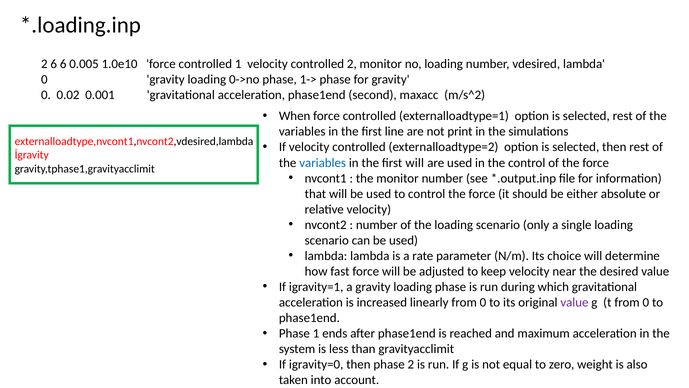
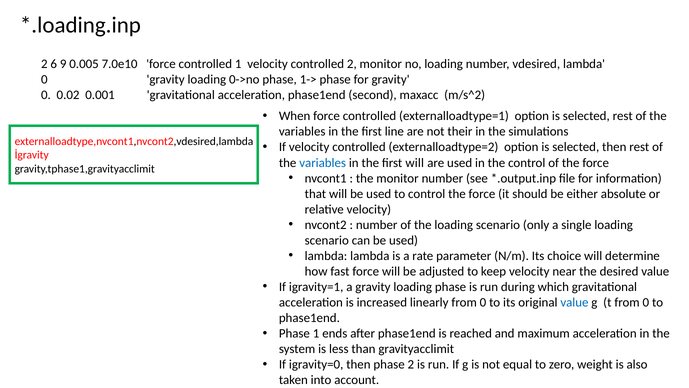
6 6: 6 -> 9 (63, 64)
1.0e10: 1.0e10 -> 7.0e10 (120, 64)
print: print -> their (460, 132)
value colour: purple -> blue (574, 302)
